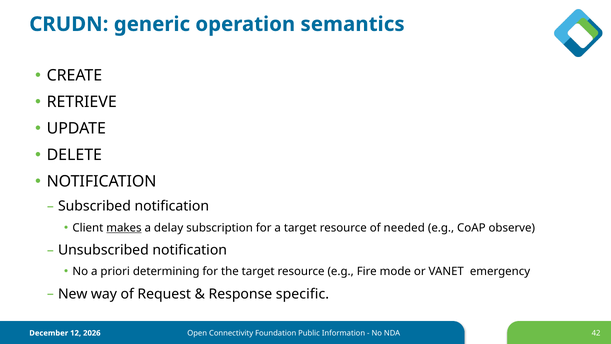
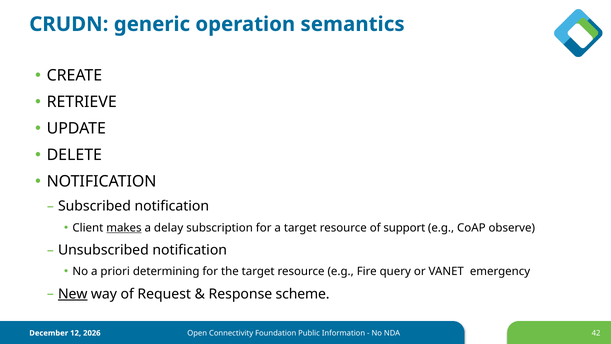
needed: needed -> support (404, 228)
mode: mode -> query (395, 272)
New underline: none -> present (73, 294)
specific: specific -> scheme (303, 294)
